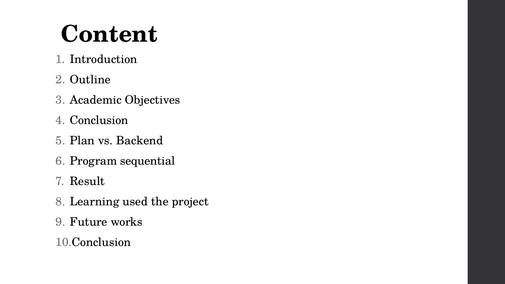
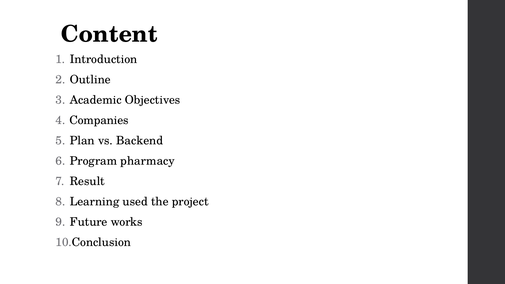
Conclusion: Conclusion -> Companies (99, 120)
sequential: sequential -> pharmacy (148, 161)
